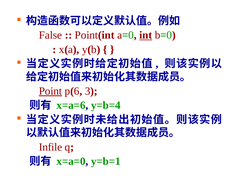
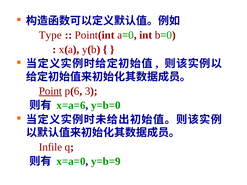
False: False -> Type (50, 35)
int underline: present -> none (146, 35)
y=b=4: y=b=4 -> y=b=0 (106, 105)
y=b=1: y=b=1 -> y=b=9 (106, 161)
